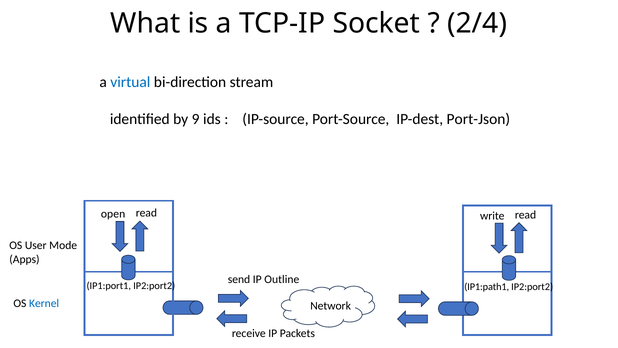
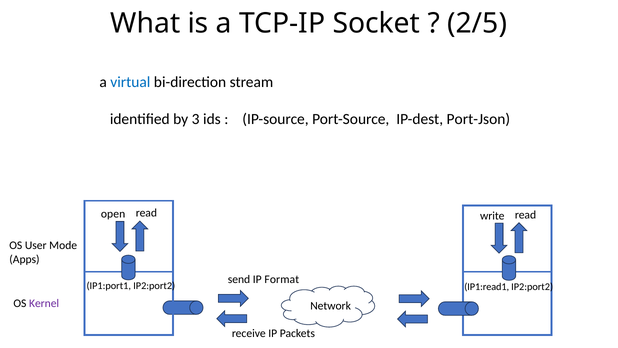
2/4: 2/4 -> 2/5 (477, 23)
9: 9 -> 3 (196, 119)
Outline: Outline -> Format (282, 279)
IP1:path1: IP1:path1 -> IP1:read1 (487, 286)
Kernel colour: blue -> purple (44, 303)
